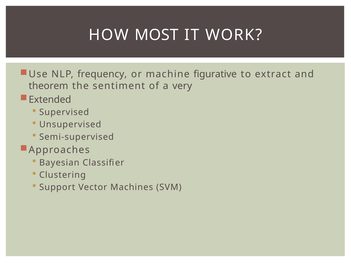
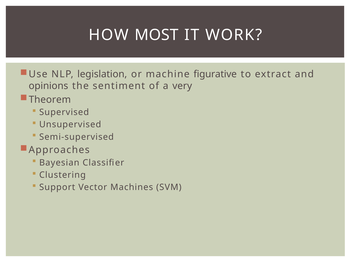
frequency: frequency -> legislation (102, 74)
theorem: theorem -> opinions (48, 86)
Extended: Extended -> Theorem (50, 100)
